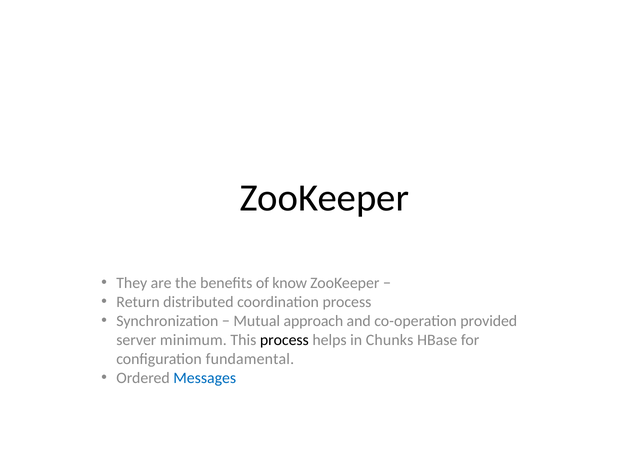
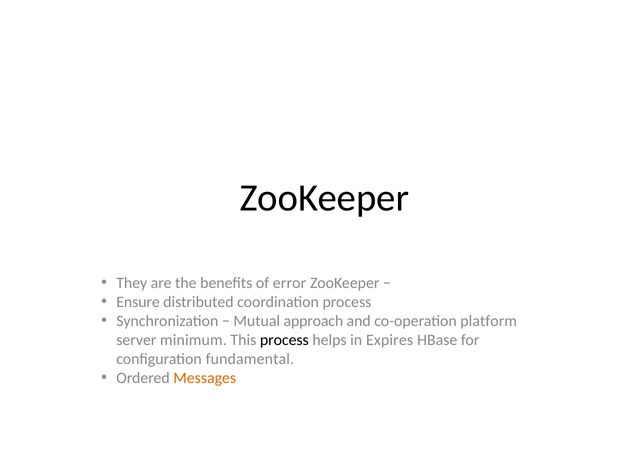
know: know -> error (290, 283)
Return: Return -> Ensure (138, 302)
provided: provided -> platform (489, 321)
Chunks: Chunks -> Expires (390, 340)
Messages colour: blue -> orange (205, 378)
